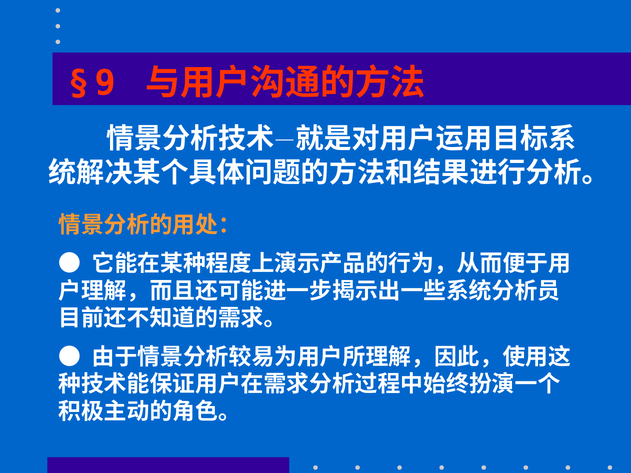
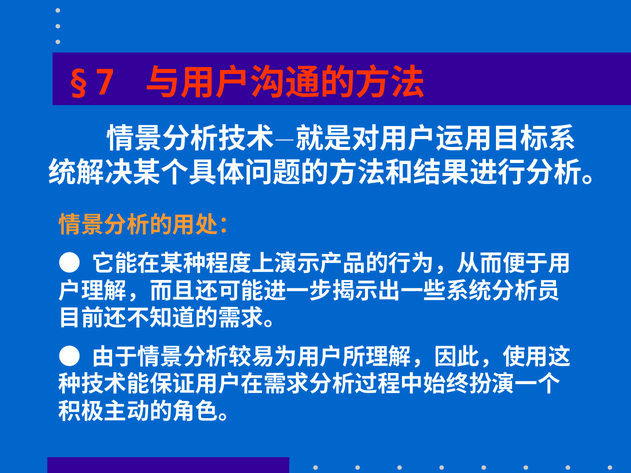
9: 9 -> 7 (105, 83)
